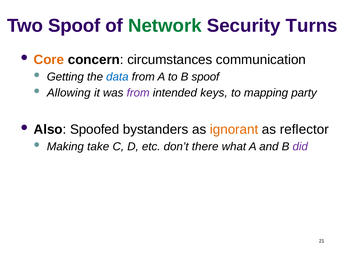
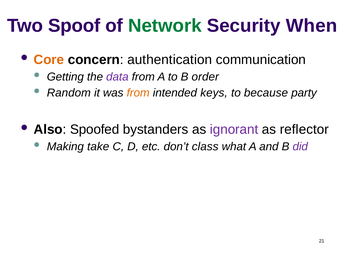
Turns: Turns -> When (312, 26)
circumstances: circumstances -> authentication (170, 60)
data colour: blue -> purple (117, 77)
B spoof: spoof -> order (205, 77)
Allowing: Allowing -> Random (69, 93)
from colour: purple -> orange (138, 93)
mapping: mapping -> because (266, 93)
ignorant colour: orange -> purple (234, 129)
there: there -> class (205, 146)
